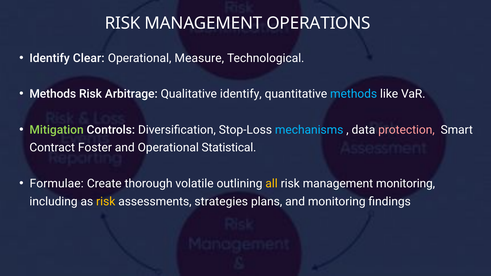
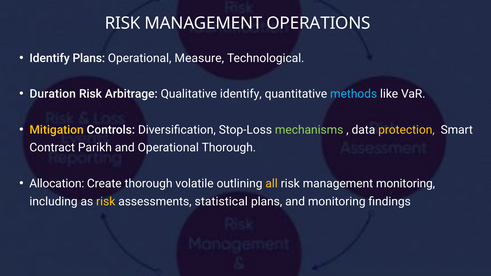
Identify Clear: Clear -> Plans (89, 58)
Methods: Methods -> Duration (53, 94)
Mitigation colour: light green -> yellow (57, 130)
mechanisms colour: light blue -> light green (309, 130)
protection colour: pink -> yellow (406, 130)
Foster: Foster -> Parikh (95, 148)
Operational Statistical: Statistical -> Thorough (229, 148)
Formulae: Formulae -> Allocation (57, 184)
strategies: strategies -> statistical (221, 202)
